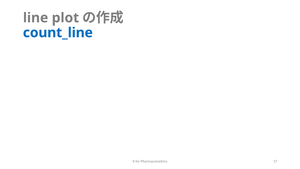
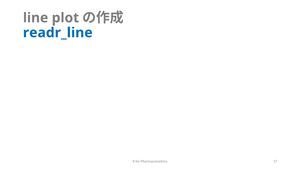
count_line: count_line -> readr_line (58, 33)
